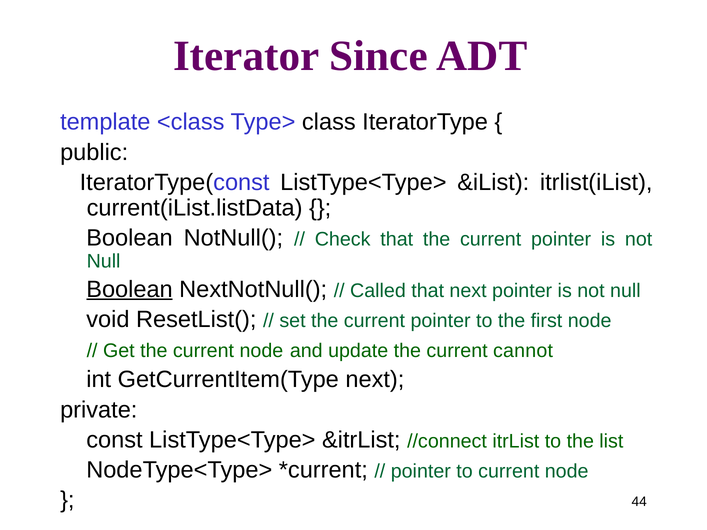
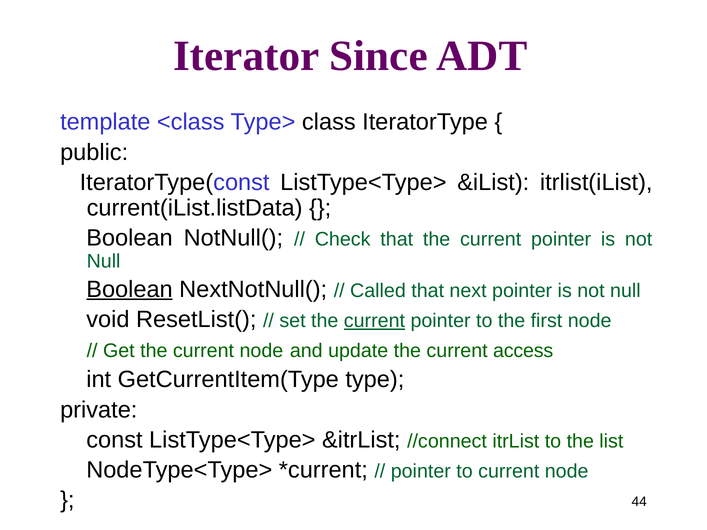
current underline: none -> present (374, 321)
cannot: cannot -> access (523, 351)
GetCurrentItem(Type next: next -> type (375, 380)
